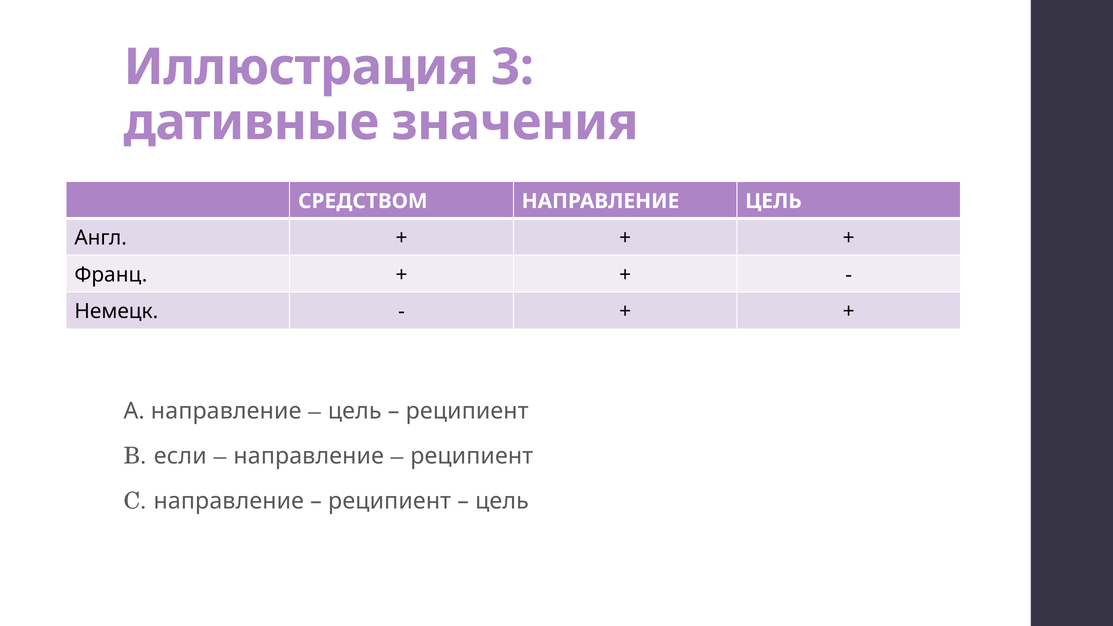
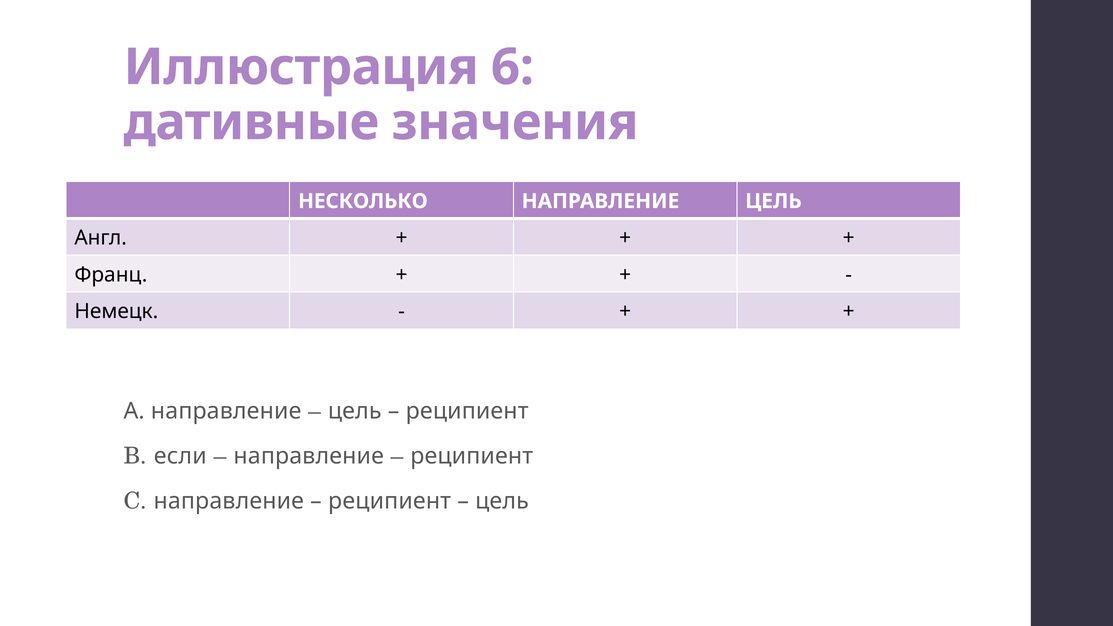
3: 3 -> 6 (512, 67)
СРЕДСТВОМ: СРЕДСТВОМ -> НЕСКОЛЬКО (363, 201)
